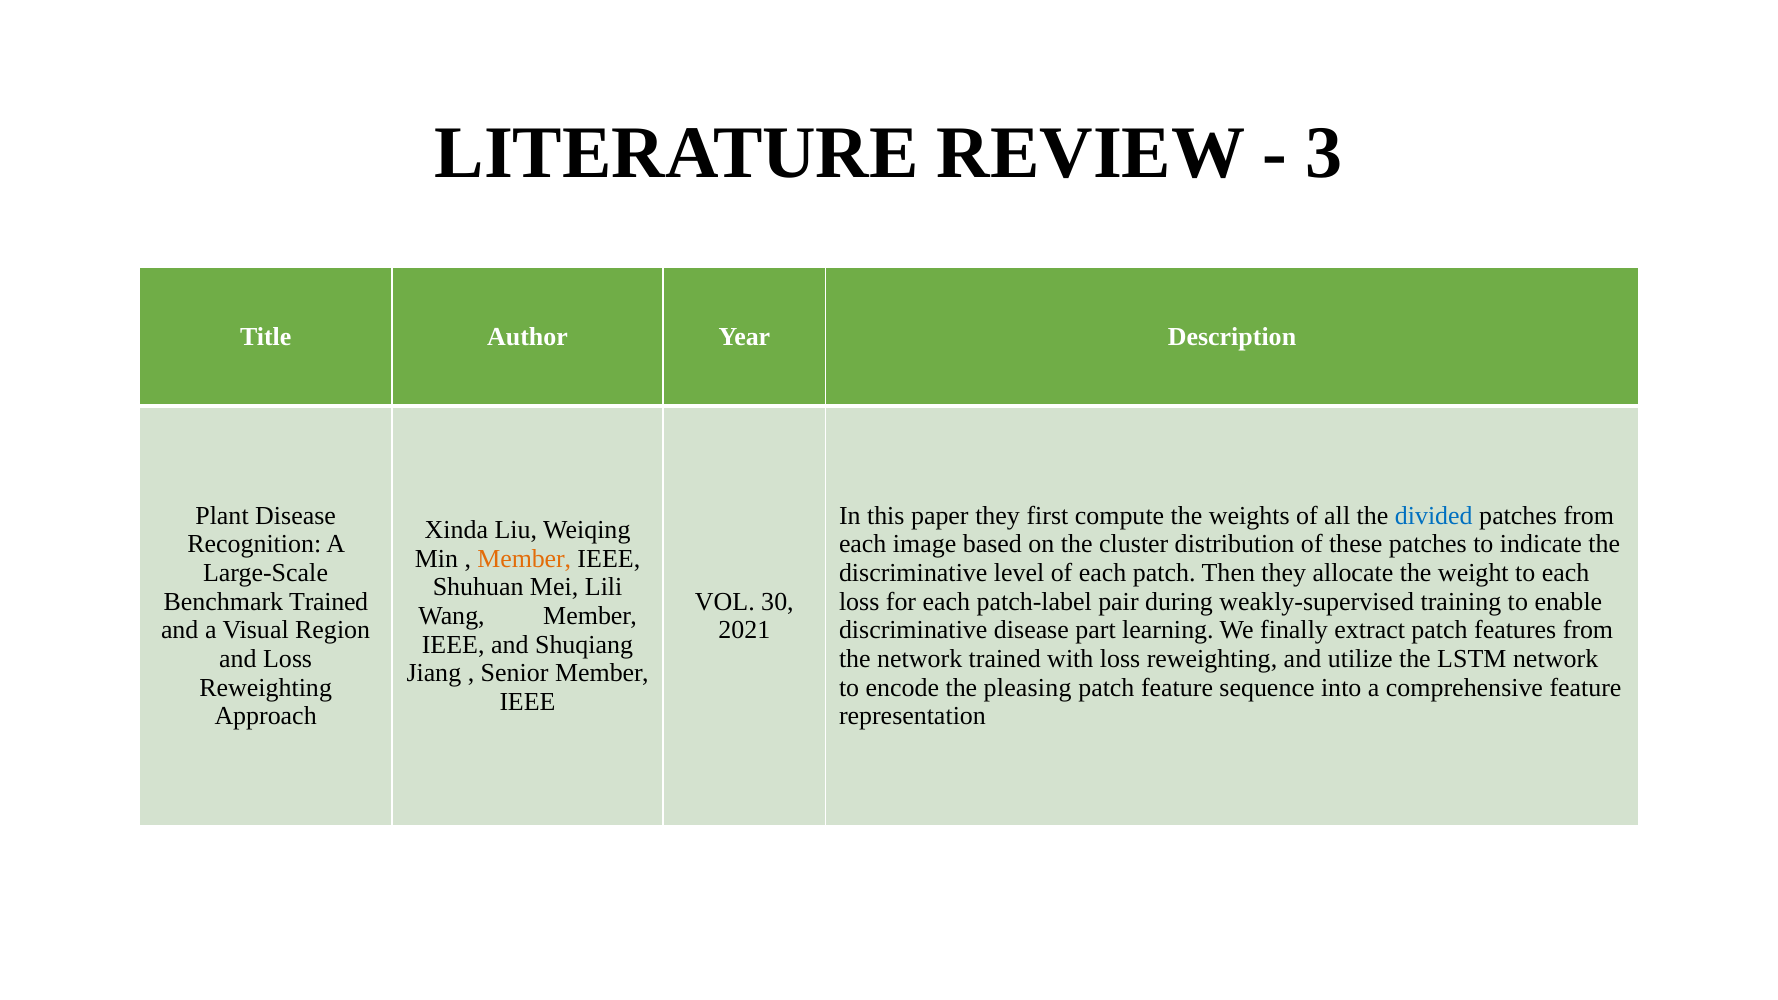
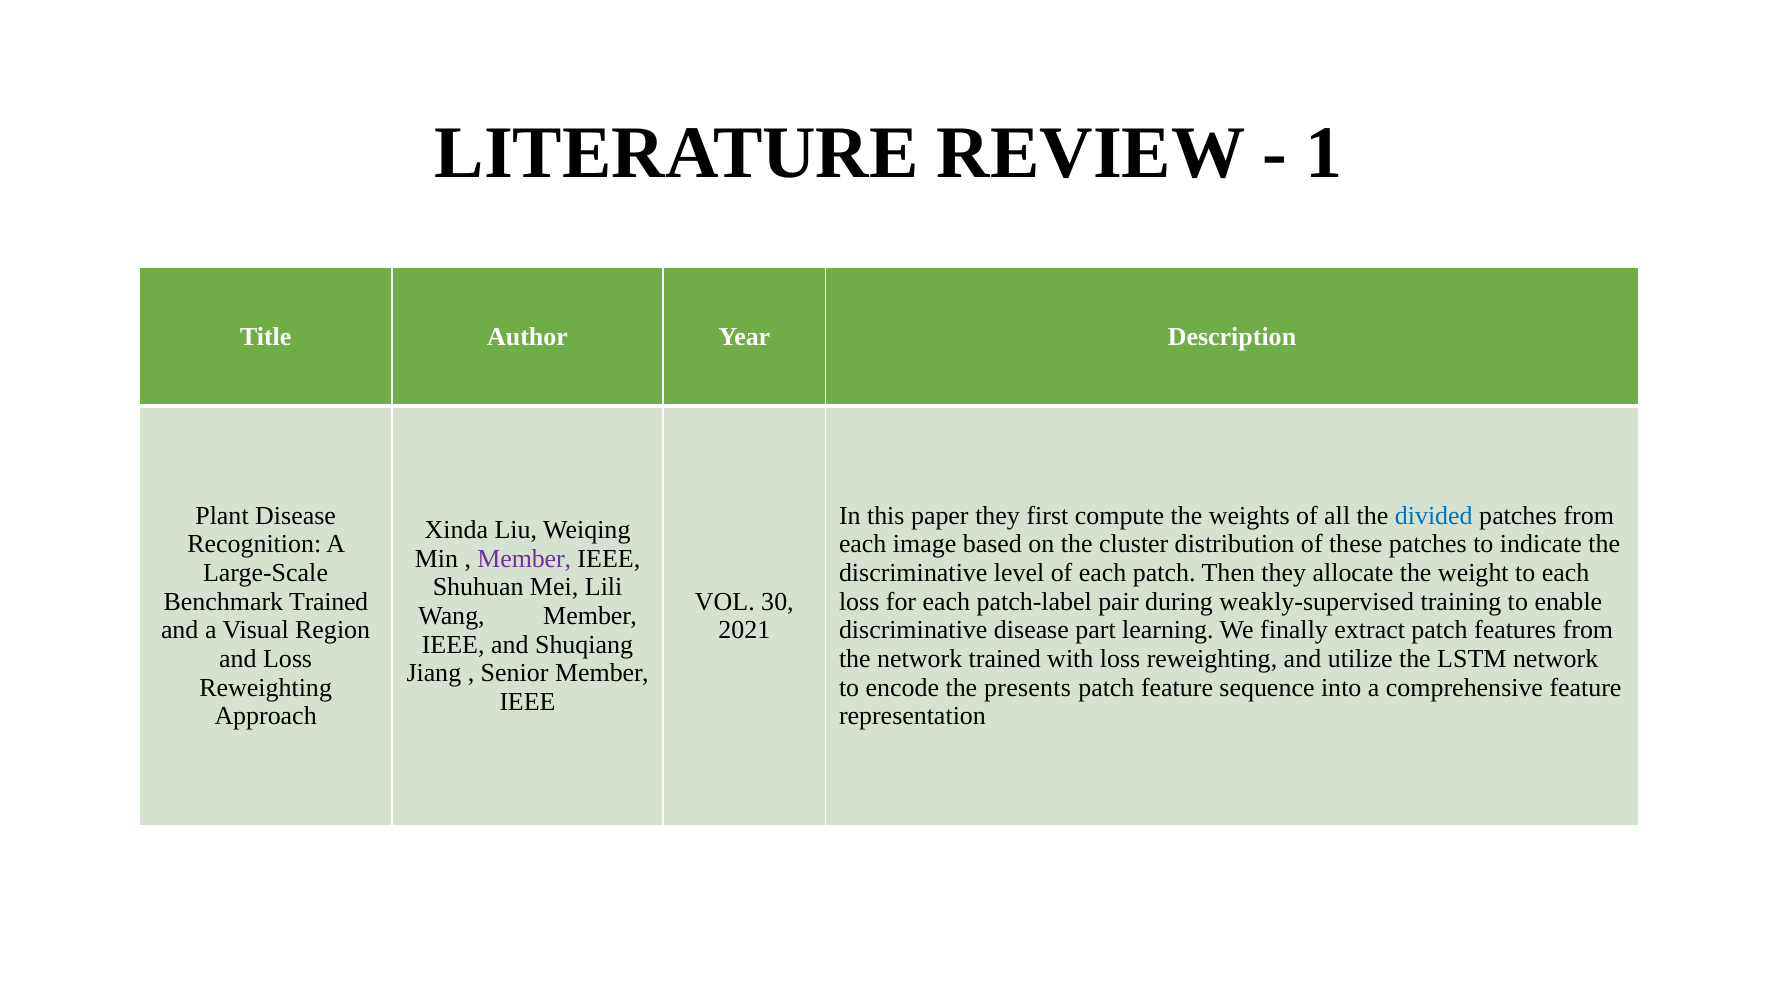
3: 3 -> 1 (1324, 153)
Member colour: orange -> purple (524, 559)
pleasing: pleasing -> presents (1028, 688)
